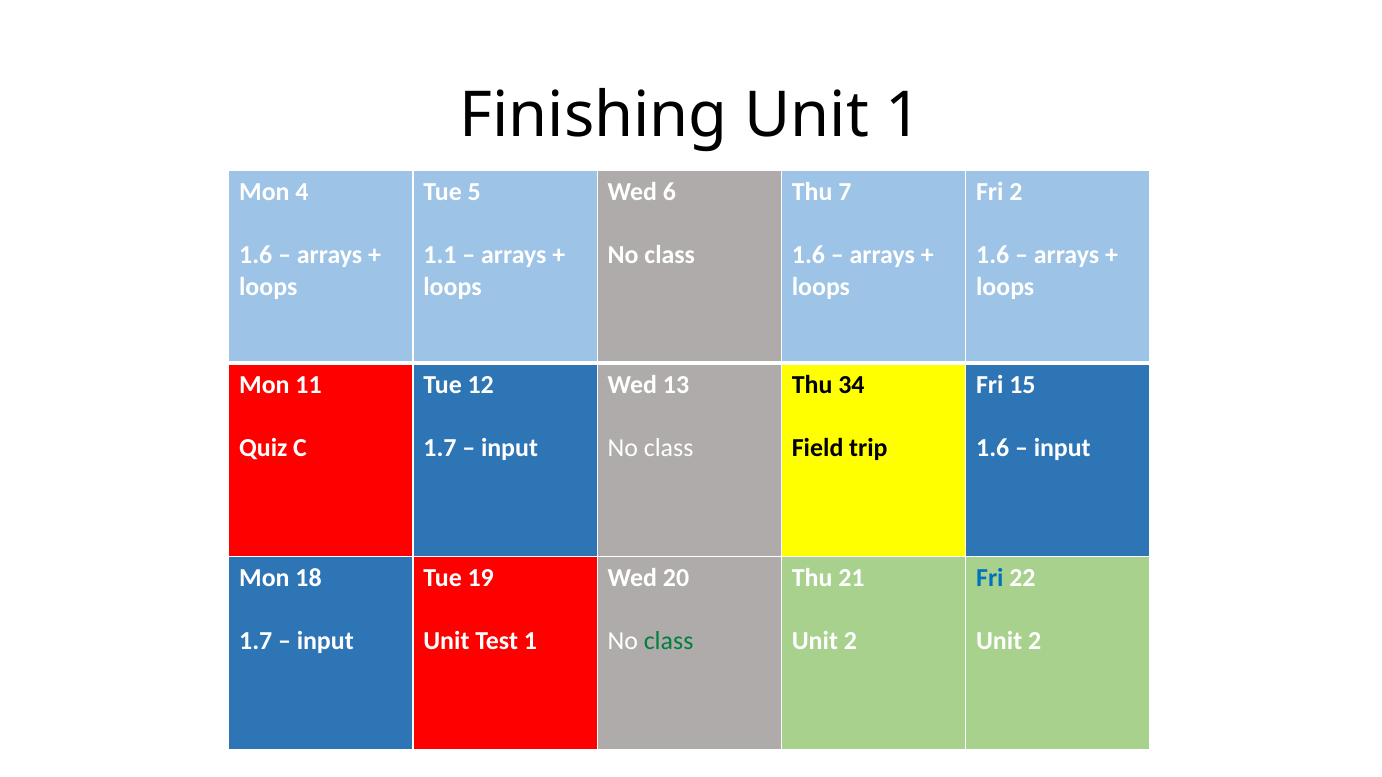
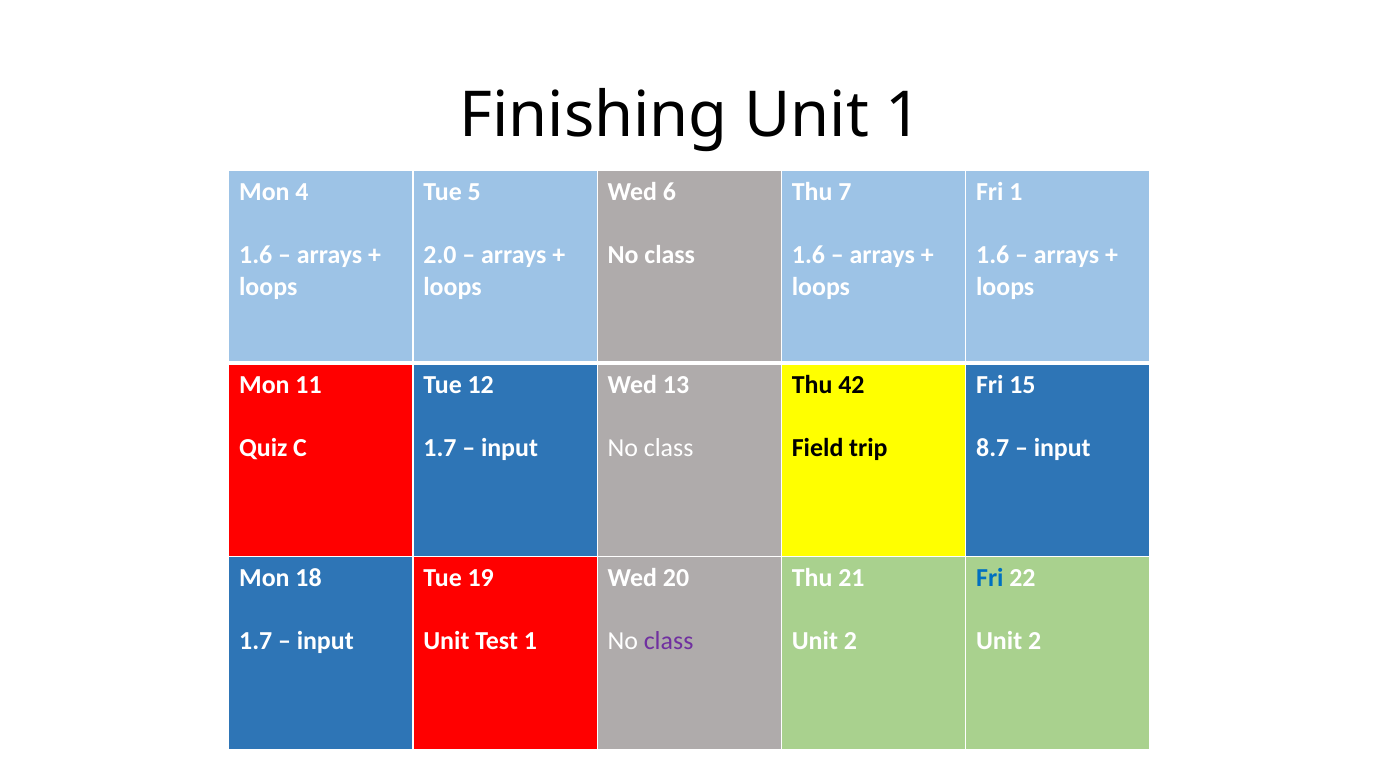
Fri 2: 2 -> 1 (1016, 192)
1.1: 1.1 -> 2.0 (440, 255)
34: 34 -> 42 (851, 385)
1.6: 1.6 -> 8.7 (993, 448)
class colour: green -> purple (669, 641)
